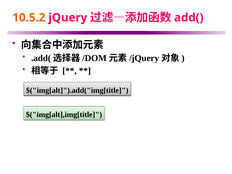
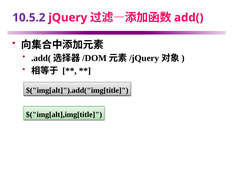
10.5.2 colour: orange -> purple (29, 18)
